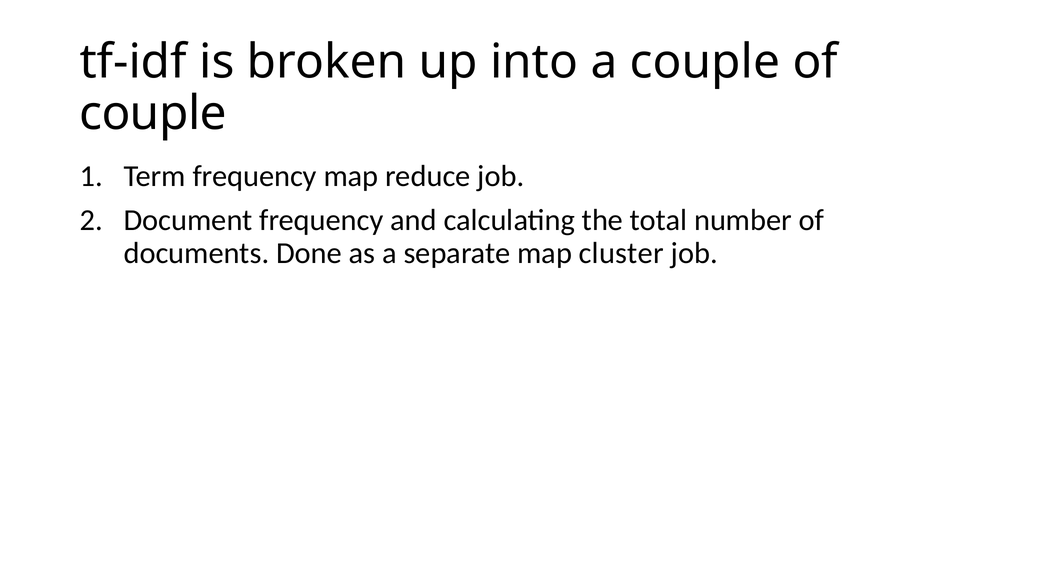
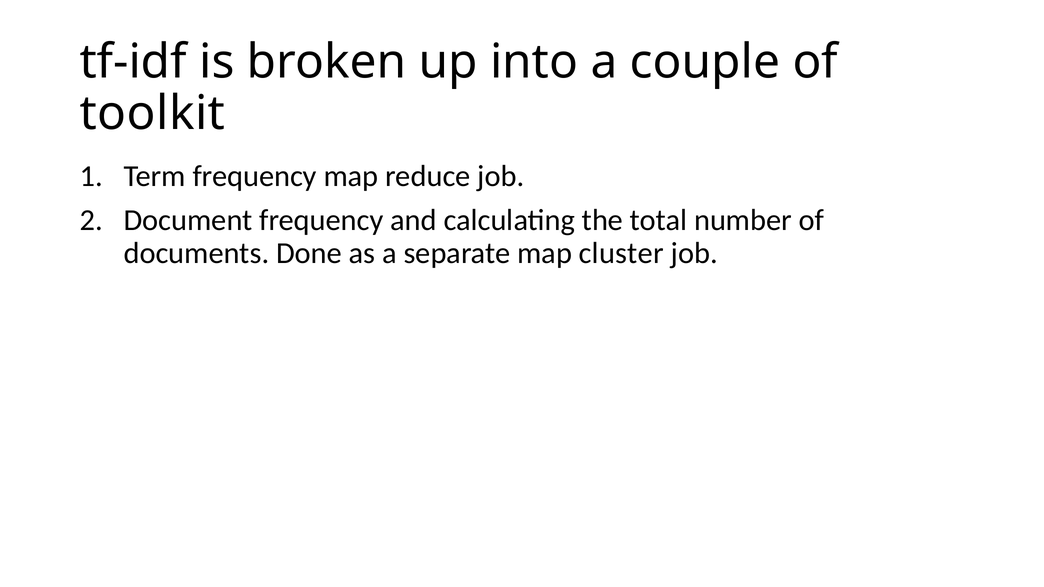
couple: couple -> toolkit (152, 114)
